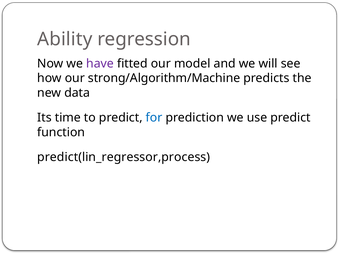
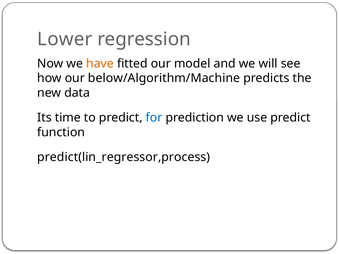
Ability: Ability -> Lower (65, 39)
have colour: purple -> orange (100, 64)
strong/Algorithm/Machine: strong/Algorithm/Machine -> below/Algorithm/Machine (164, 78)
